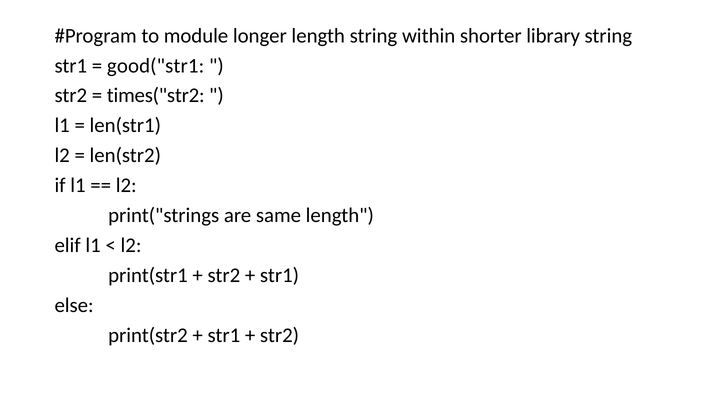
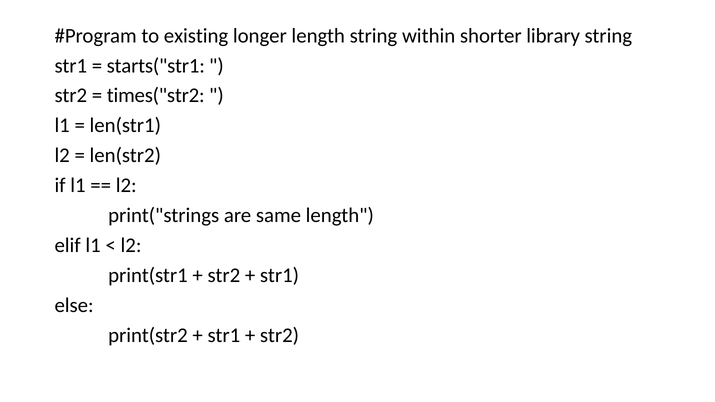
module: module -> existing (196, 36)
good("str1: good("str1 -> starts("str1 (156, 66)
